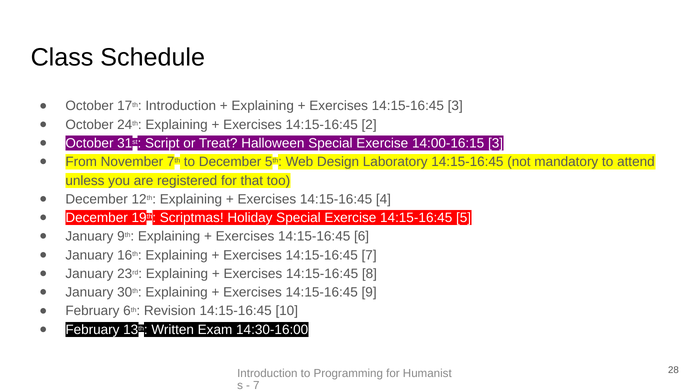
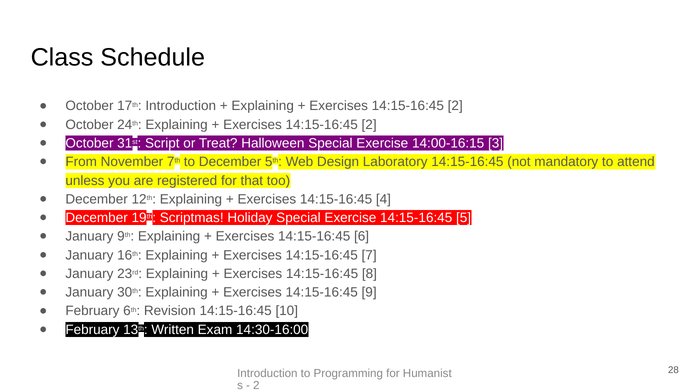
3: 3 -> 2 (455, 106)
7: 7 -> 2 (256, 385)
